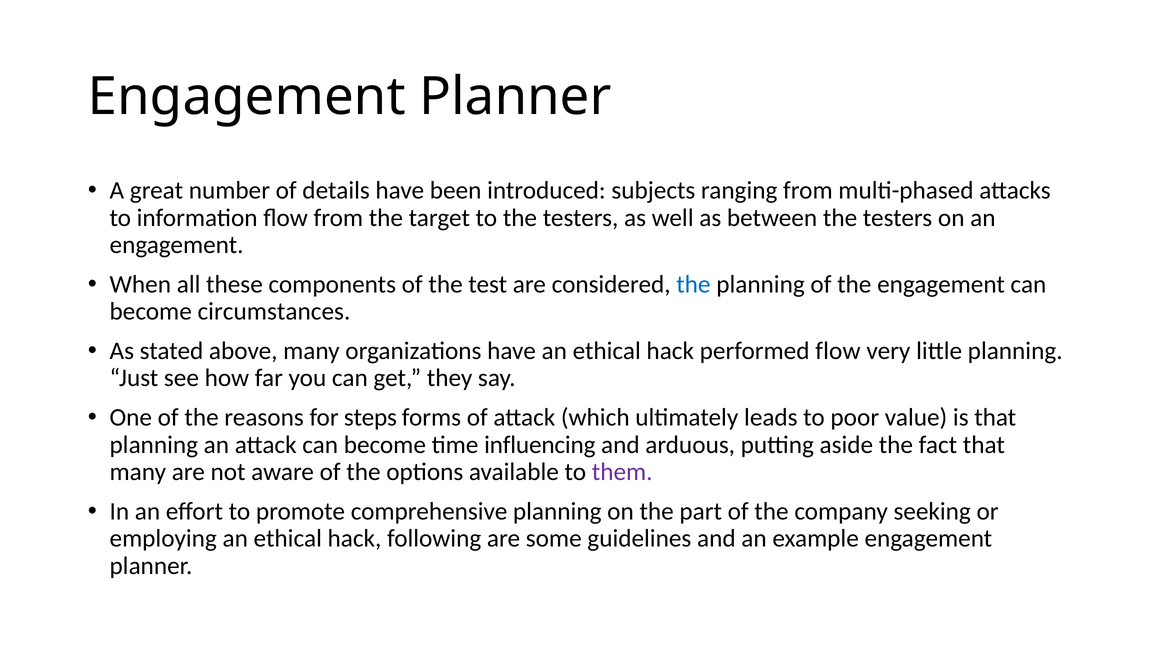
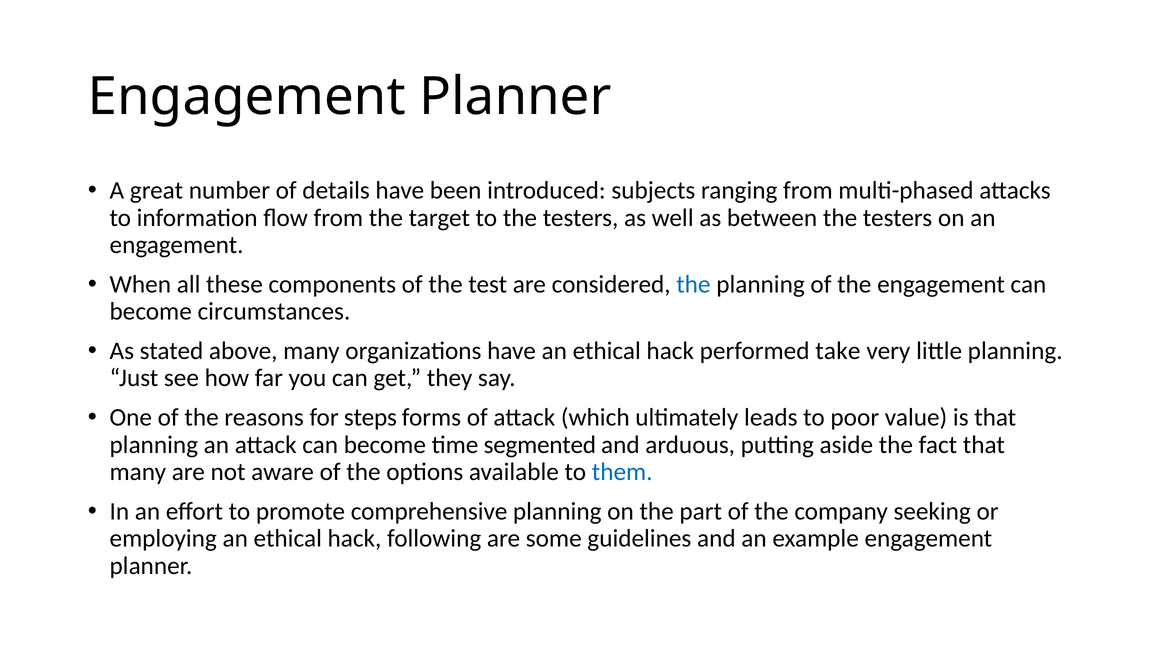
performed flow: flow -> take (838, 351)
influencing: influencing -> segmented (540, 445)
them colour: purple -> blue (622, 472)
